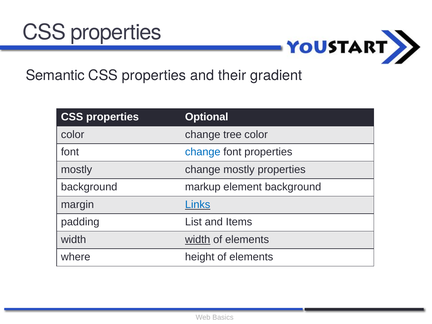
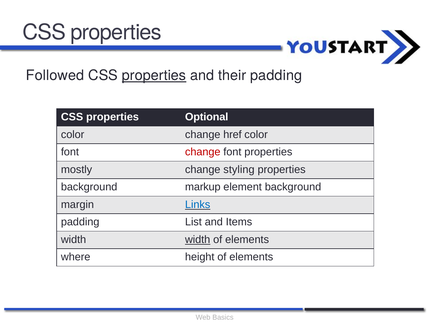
Semantic: Semantic -> Followed (55, 76)
properties underline: none -> present (154, 76)
their gradient: gradient -> padding (276, 76)
tree: tree -> href (232, 134)
change colour: blue -> red (203, 152)
change mostly: mostly -> styling (239, 170)
